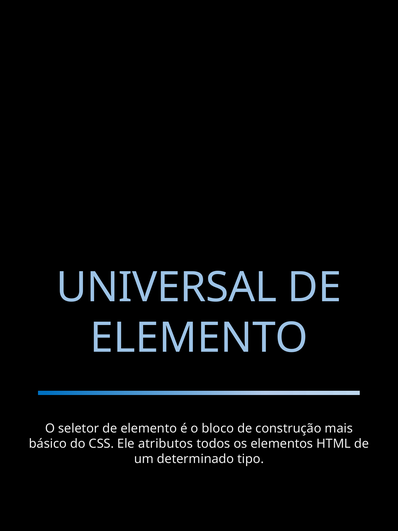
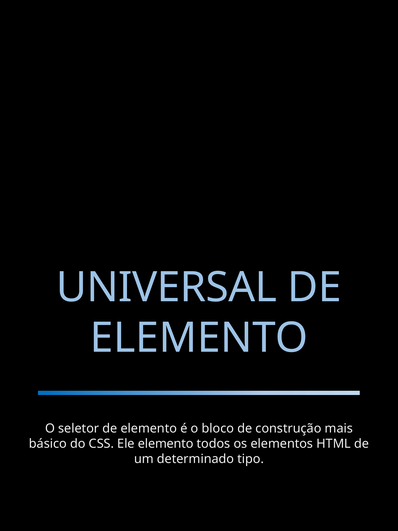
Ele atributos: atributos -> elemento (166, 443)
